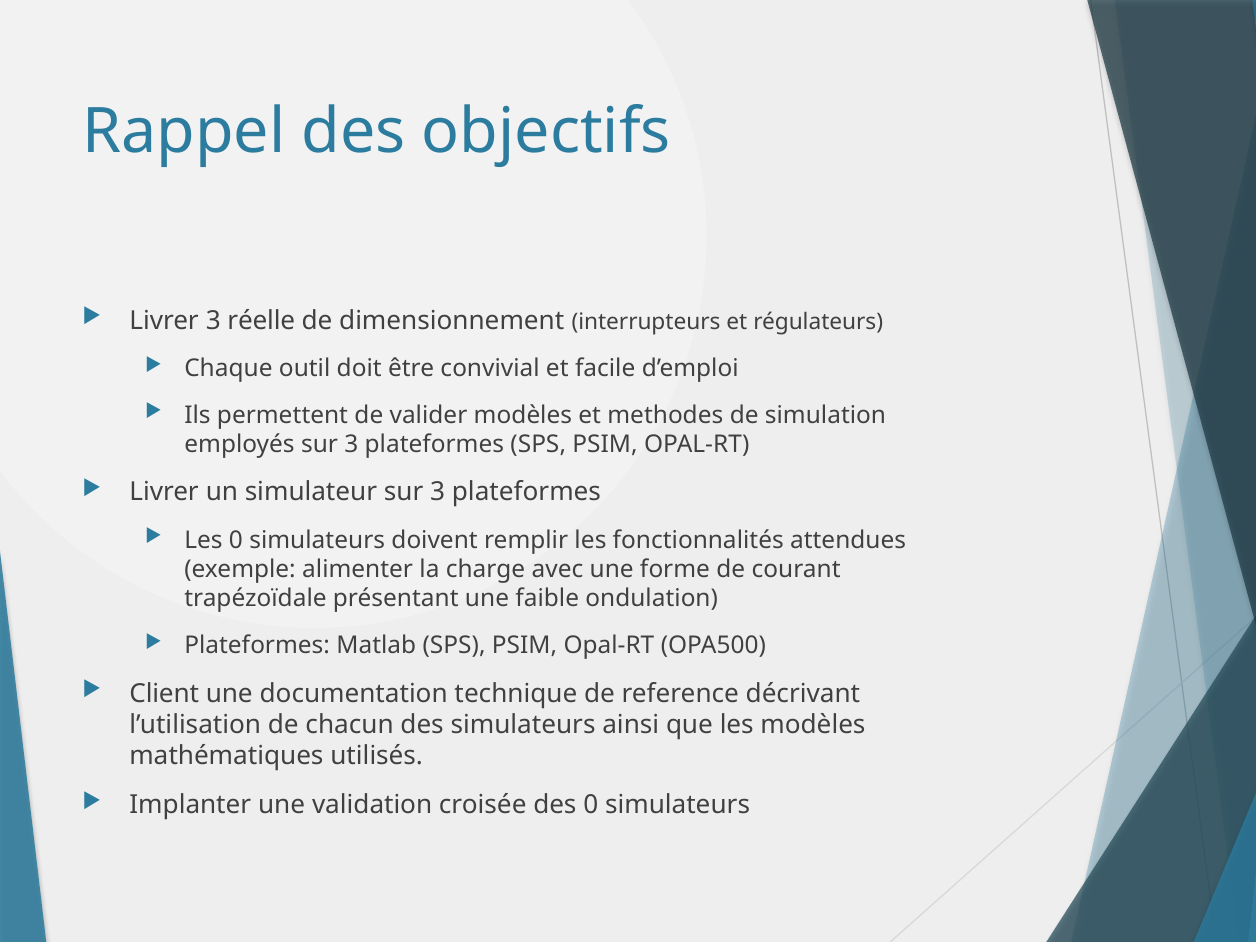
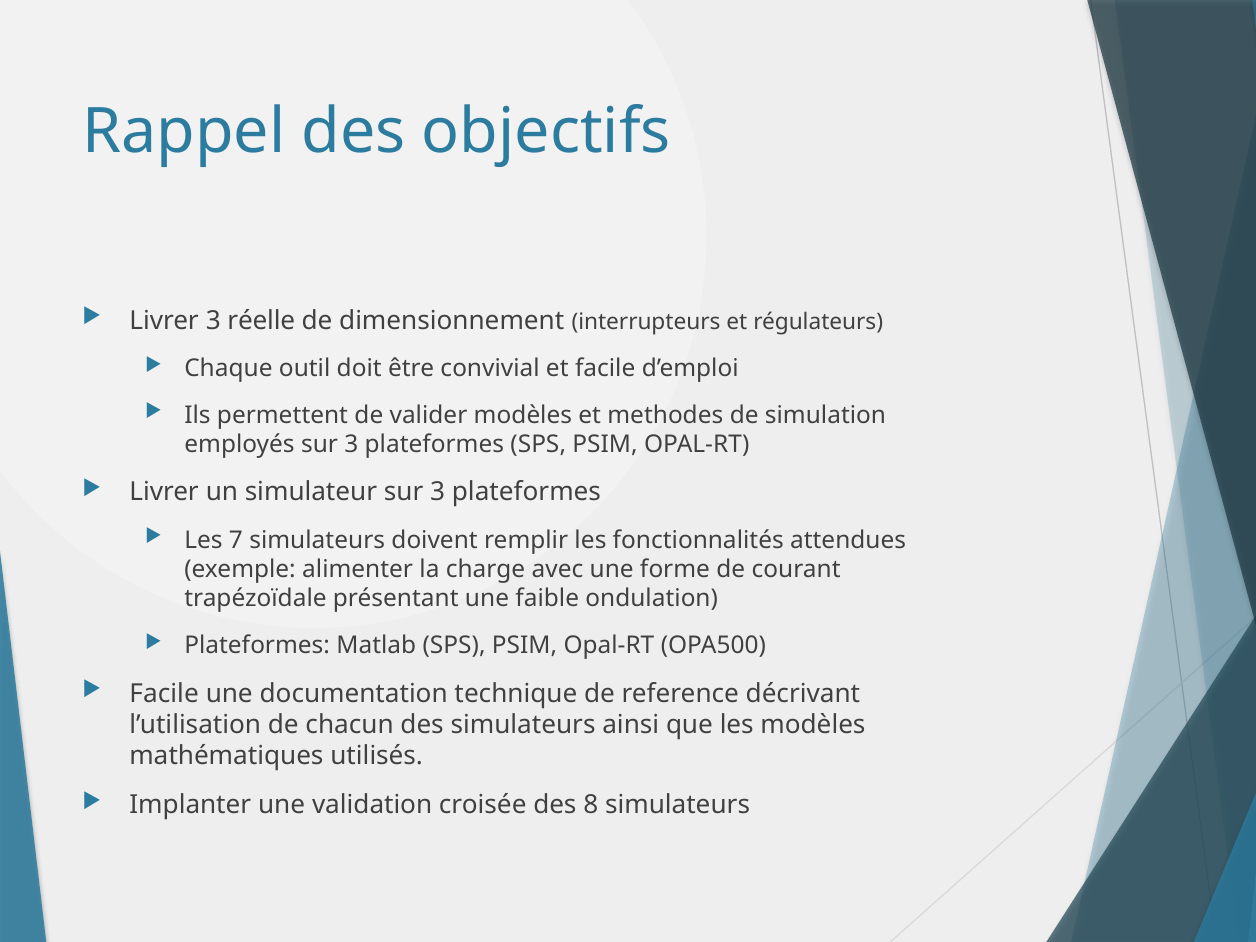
Les 0: 0 -> 7 (236, 540)
Client: Client -> Facile (164, 693)
des 0: 0 -> 8 (591, 805)
